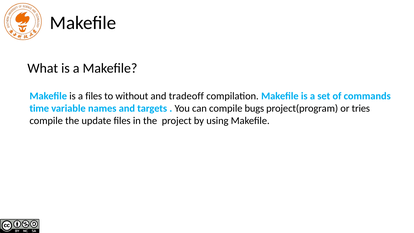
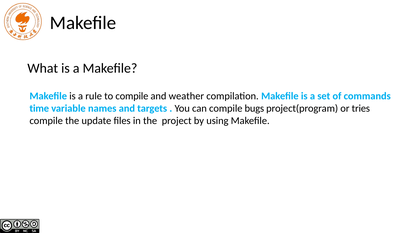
a files: files -> rule (94, 96)
to without: without -> compile (132, 96)
tradeoff: tradeoff -> weather (186, 96)
